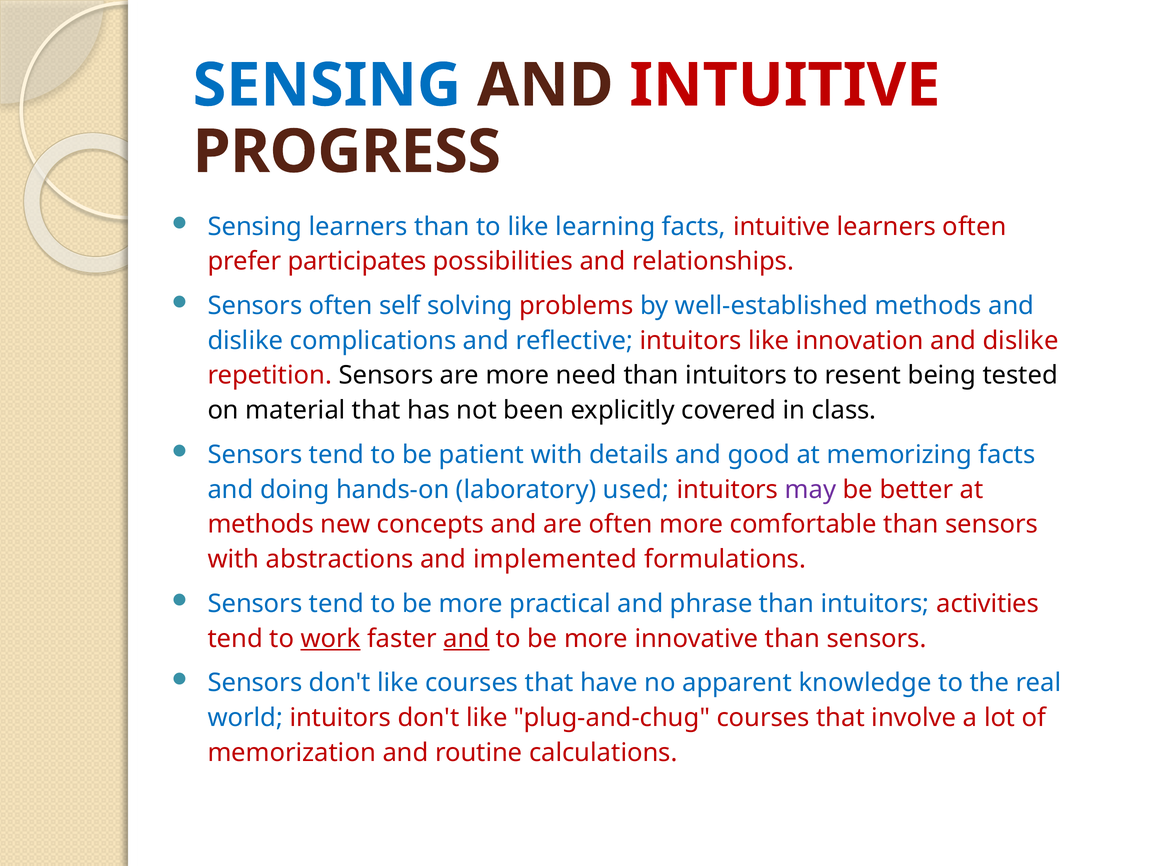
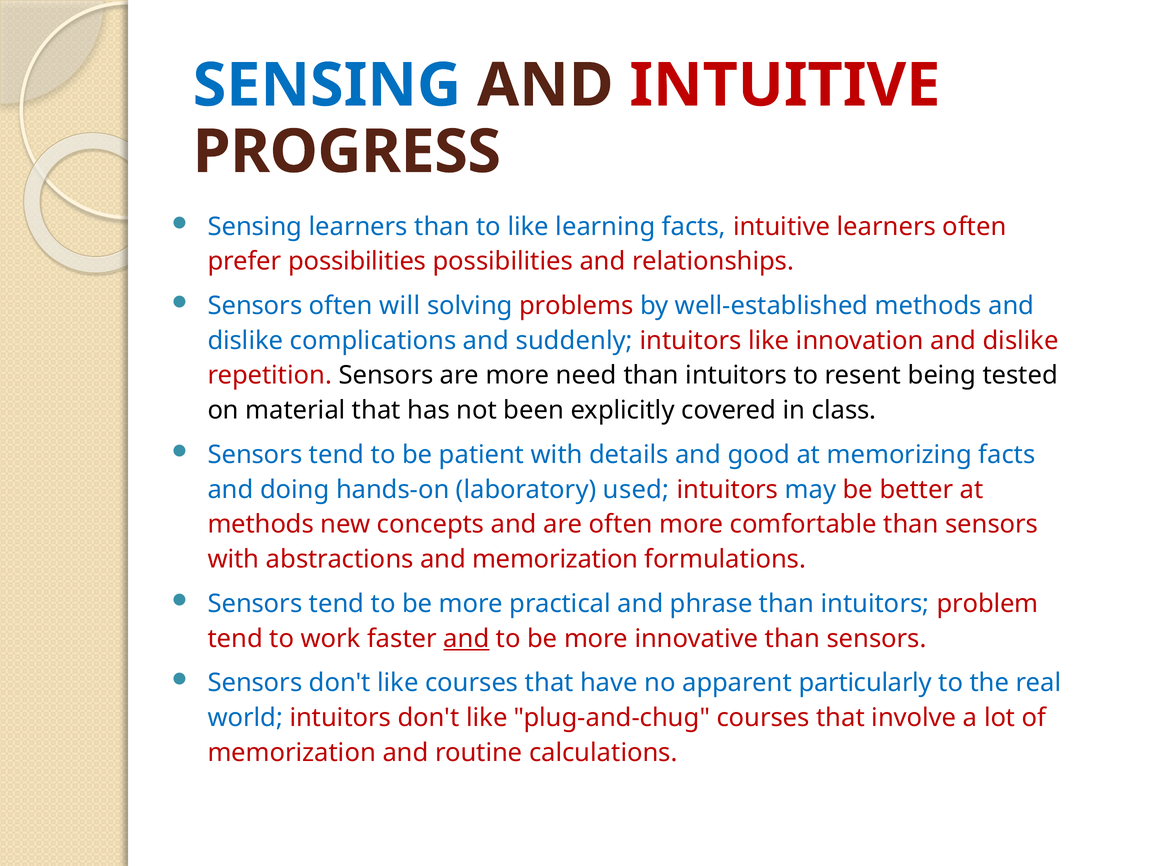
prefer participates: participates -> possibilities (357, 262)
self: self -> will (400, 306)
reflective: reflective -> suddenly (574, 341)
may colour: purple -> blue (810, 490)
and implemented: implemented -> memorization (555, 559)
activities: activities -> problem (988, 604)
work underline: present -> none (331, 639)
knowledge: knowledge -> particularly (865, 683)
